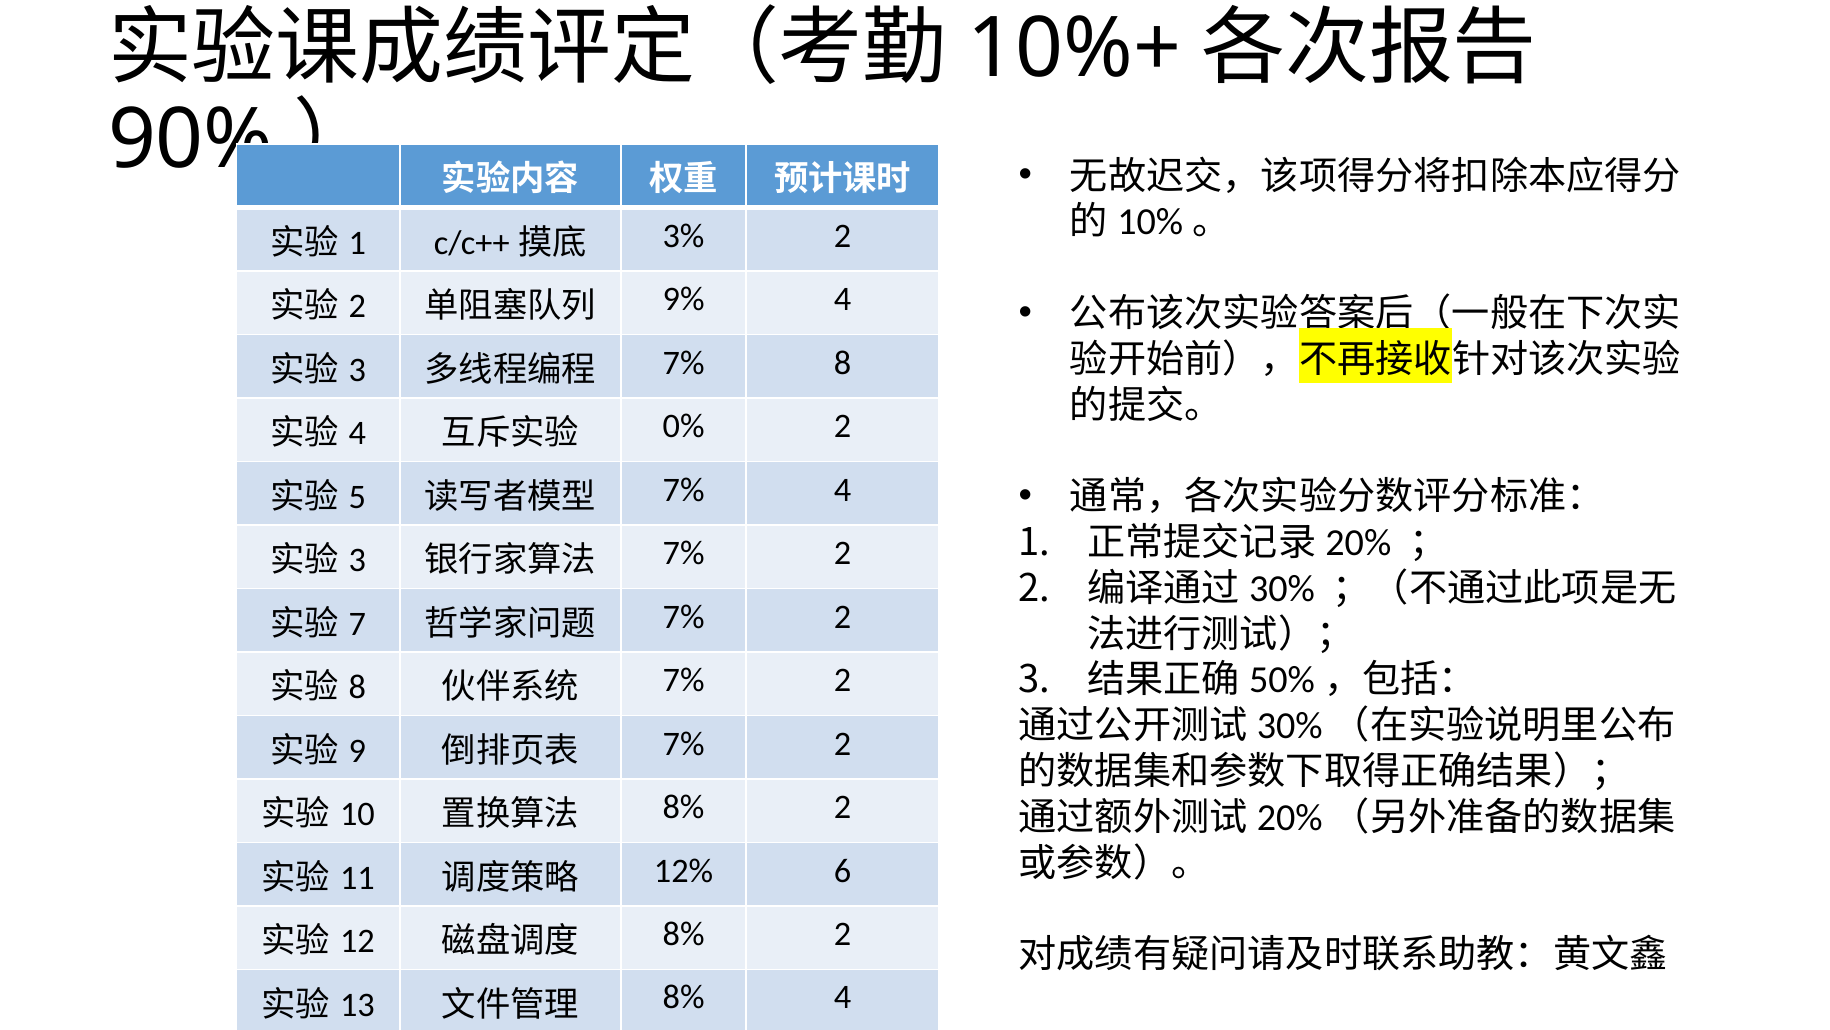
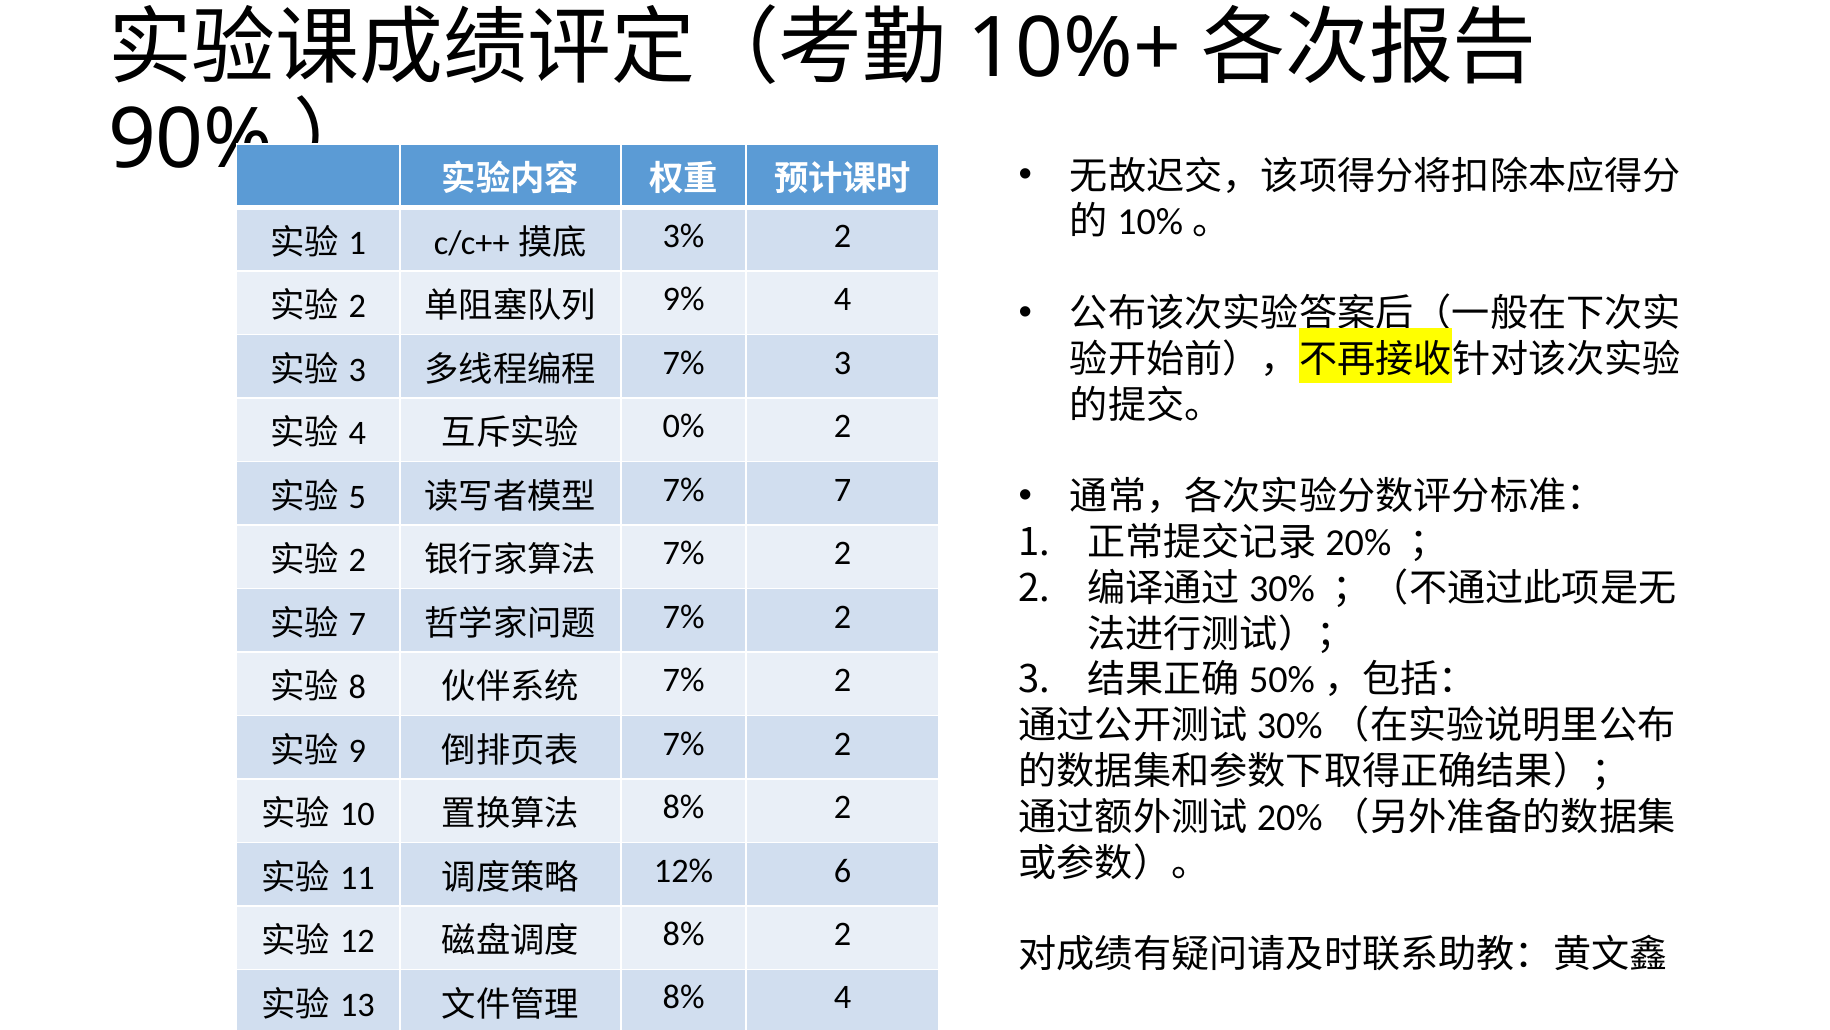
7% 8: 8 -> 3 (843, 363)
7% 4: 4 -> 7 (843, 490)
3: 3 -> 2 (357, 560)
